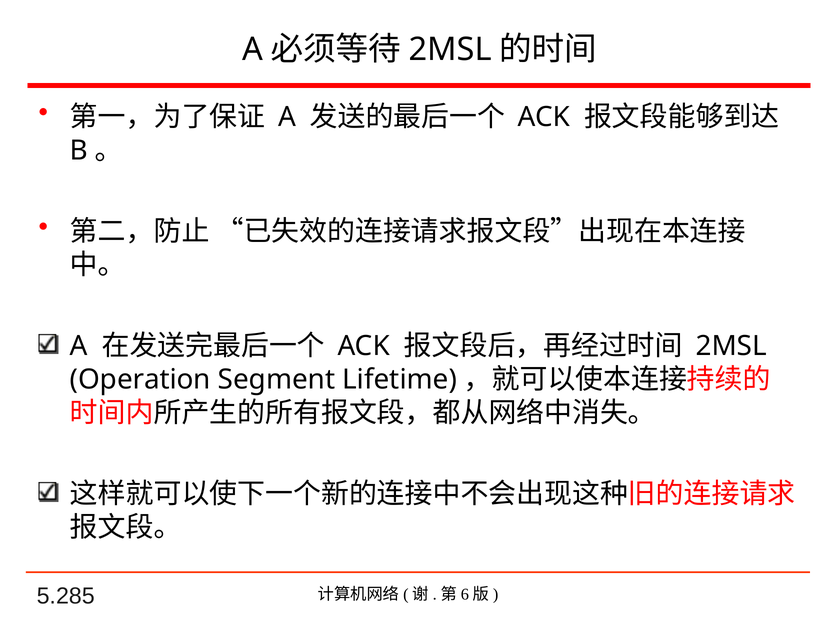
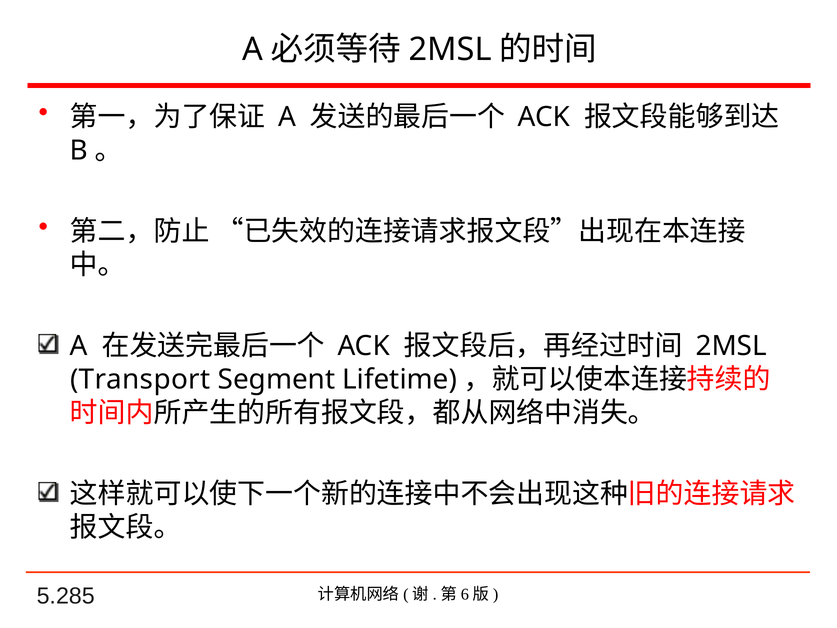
Operation: Operation -> Transport (140, 379)
